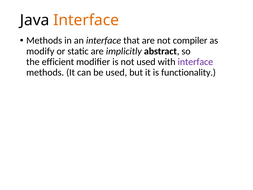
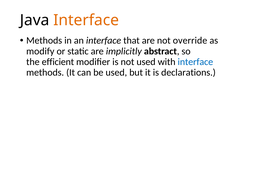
compiler: compiler -> override (190, 40)
interface colour: purple -> blue (195, 62)
functionality: functionality -> declarations (188, 72)
